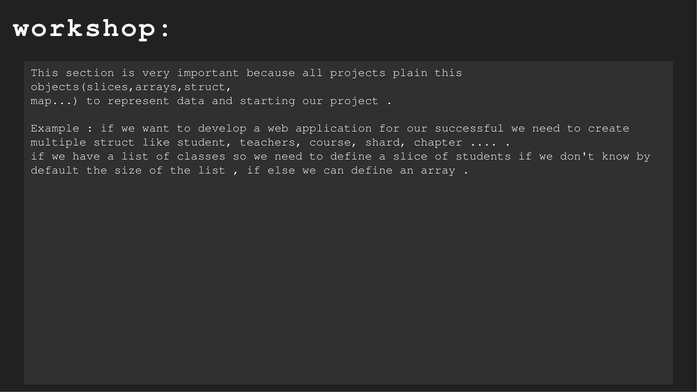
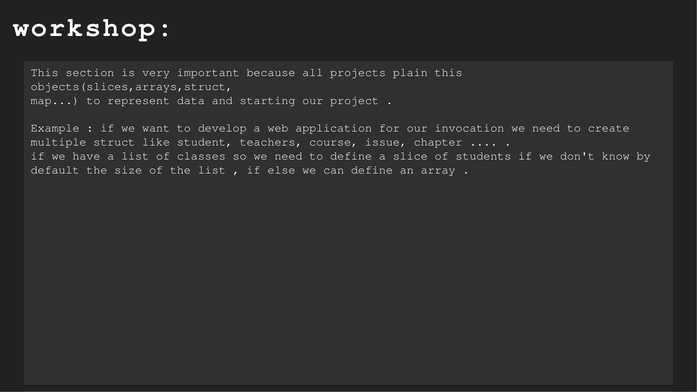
successful: successful -> invocation (470, 128)
shard: shard -> issue (386, 142)
